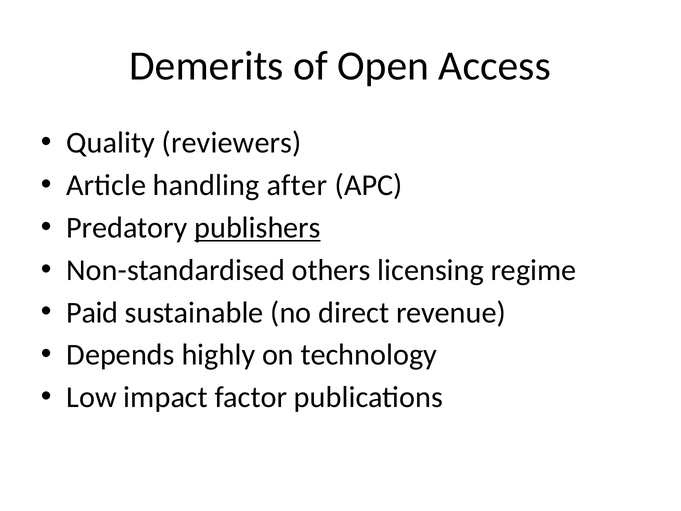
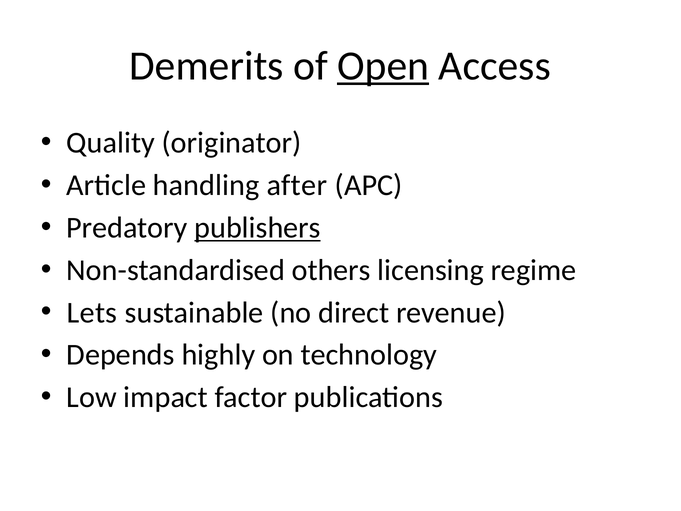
Open underline: none -> present (383, 66)
reviewers: reviewers -> originator (232, 143)
Paid: Paid -> Lets (92, 312)
